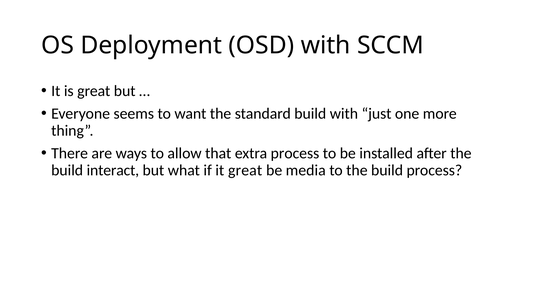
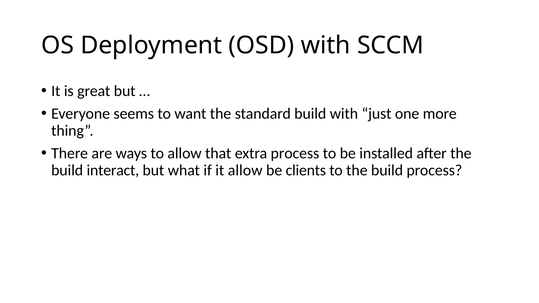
it great: great -> allow (245, 170)
media: media -> clients (306, 170)
